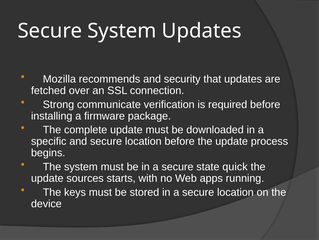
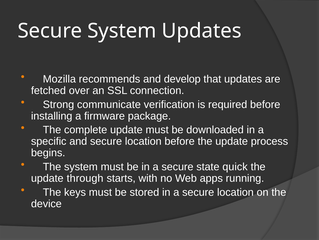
security: security -> develop (182, 79)
sources: sources -> through (85, 178)
